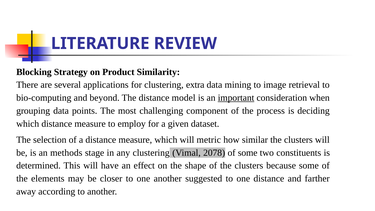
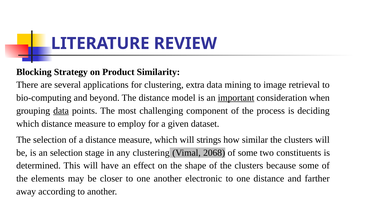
data underline: none -> present (61, 111)
metric: metric -> strings (209, 140)
an methods: methods -> selection (66, 153)
2078: 2078 -> 2068 (214, 153)
suggested: suggested -> electronic (204, 179)
